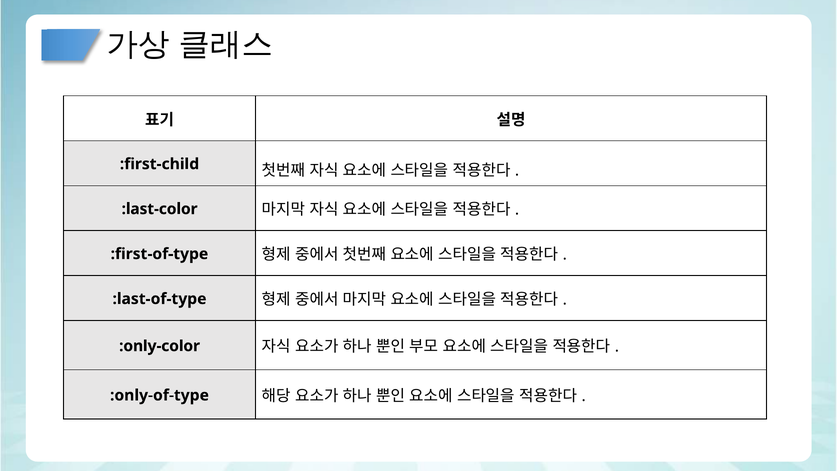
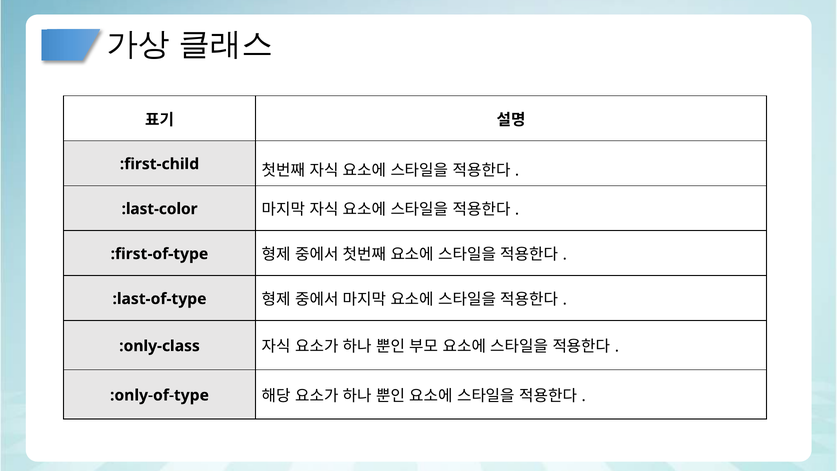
:only-color: :only-color -> :only-class (159, 346)
